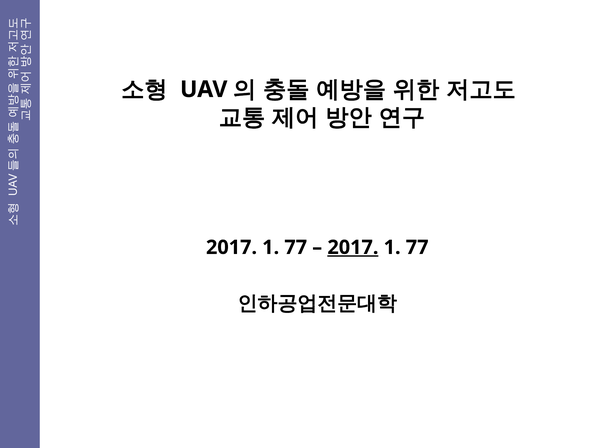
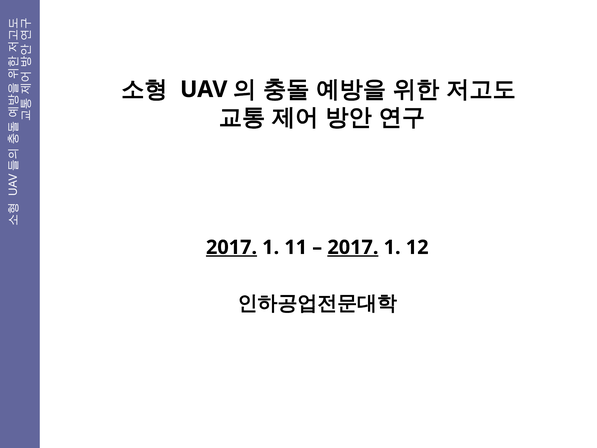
2017 underline: none -> present (231, 247)
77: 77 -> 11 (296, 247)
77: 77 -> 12 (417, 247)
